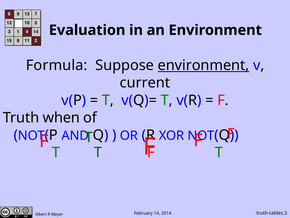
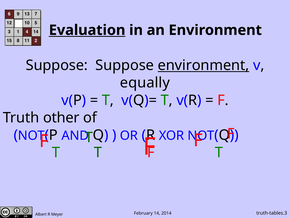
Evaluation underline: none -> present (87, 30)
Formula: Formula -> Suppose (57, 65)
current: current -> equally (145, 83)
when: when -> other (61, 117)
